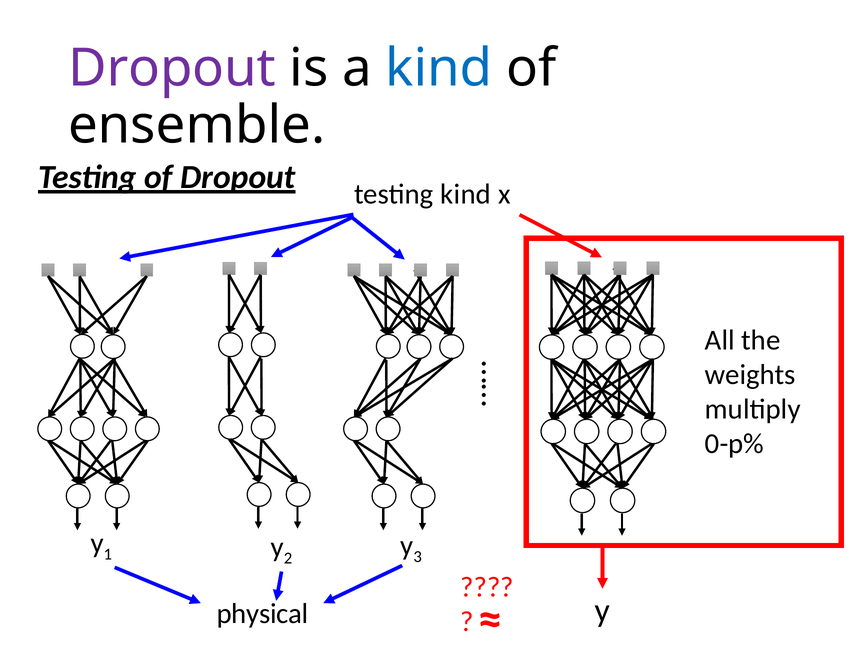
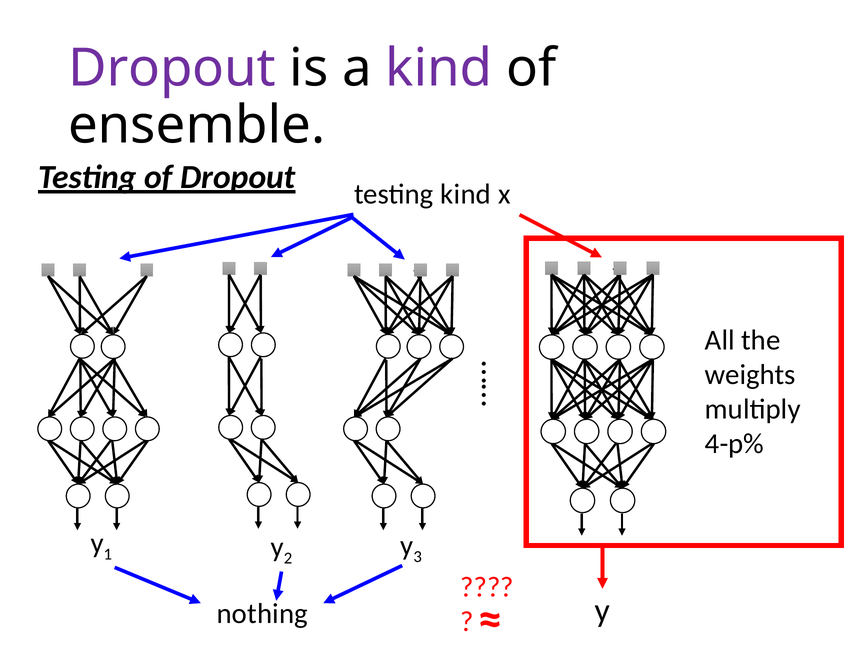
kind colour: blue -> purple (439, 68)
0-p%: 0-p% -> 4-p% (735, 444)
physical: physical -> nothing (262, 613)
